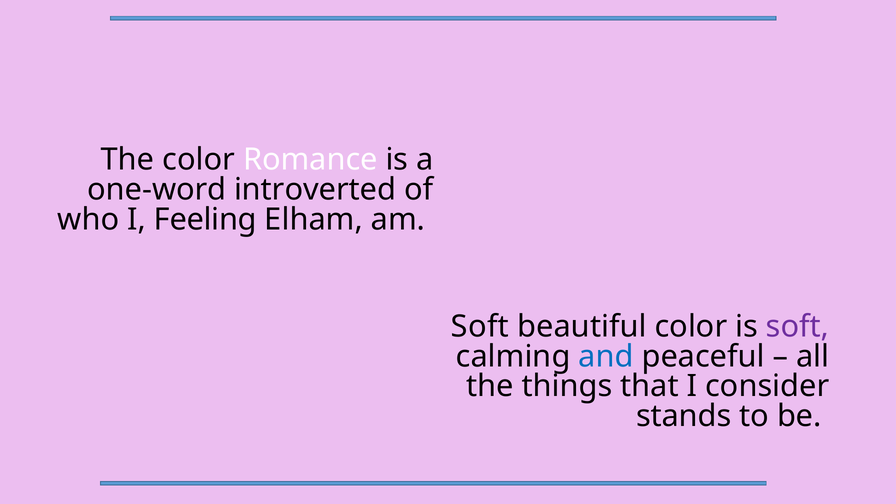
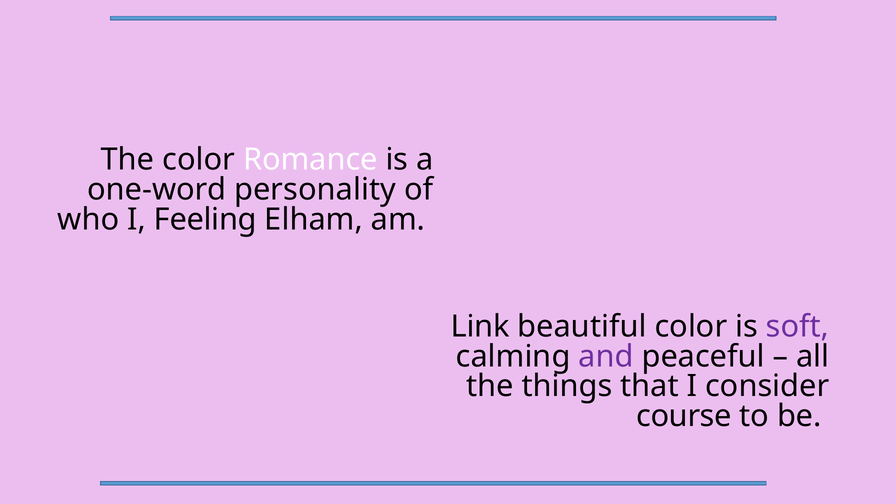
introverted: introverted -> personality (315, 190)
Soft: Soft -> Link (480, 326)
and colour: blue -> purple (606, 356)
stands: stands -> course (684, 416)
